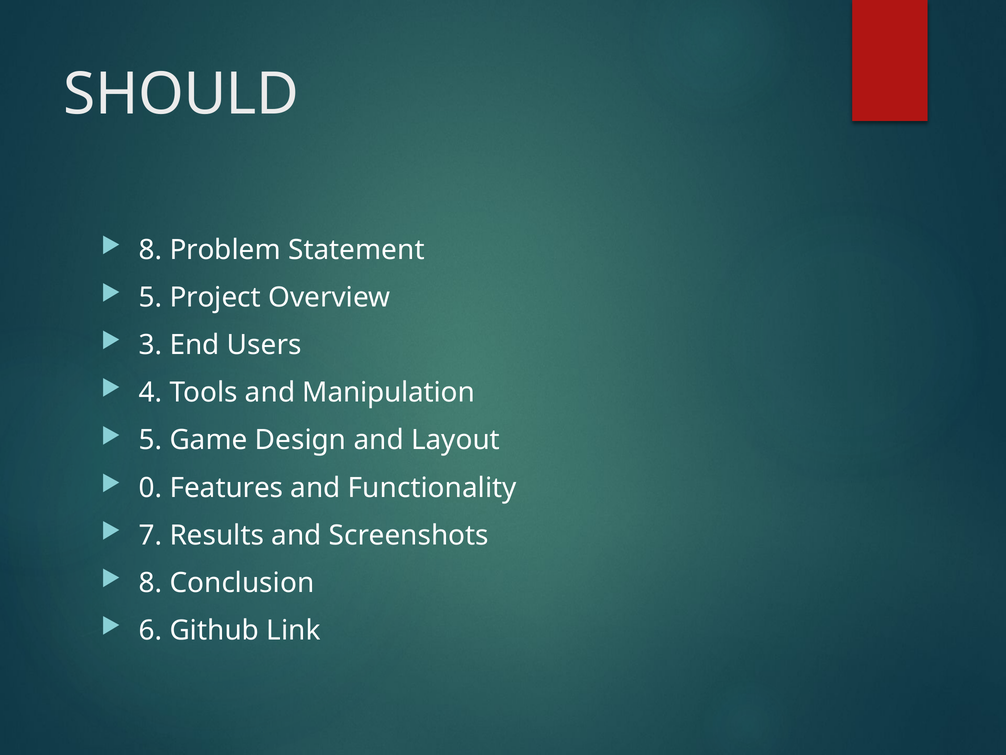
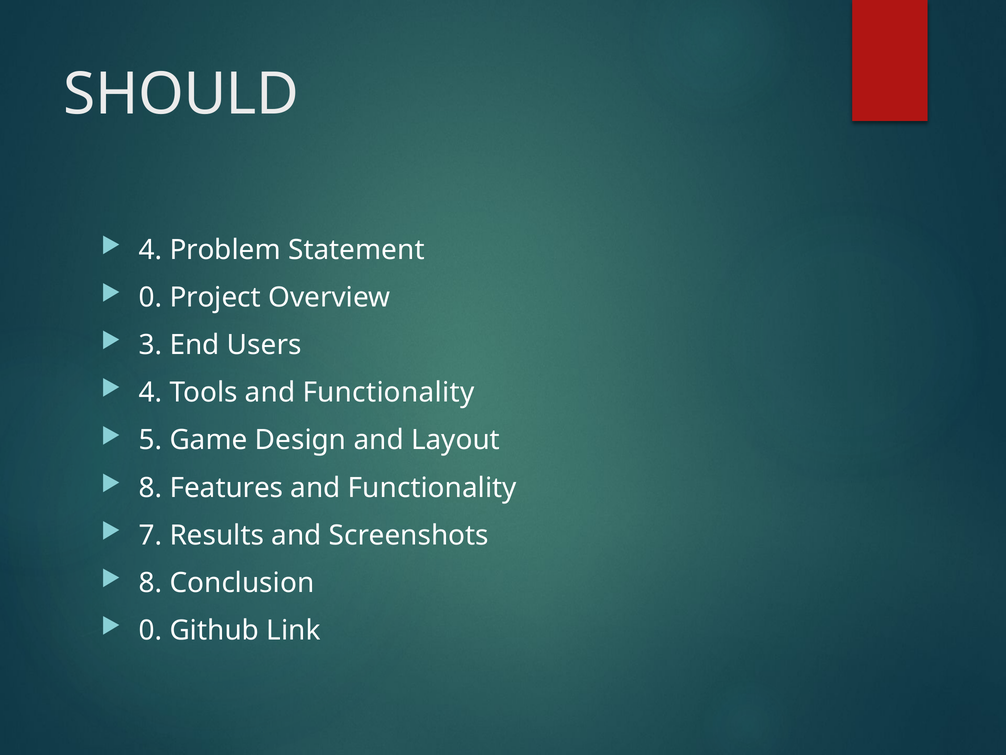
8: 8 -> 4 (151, 250)
5: 5 -> 0 (151, 297)
Tools and Manipulation: Manipulation -> Functionality (388, 392)
0: 0 -> 8 (151, 488)
6: 6 -> 0 (151, 630)
